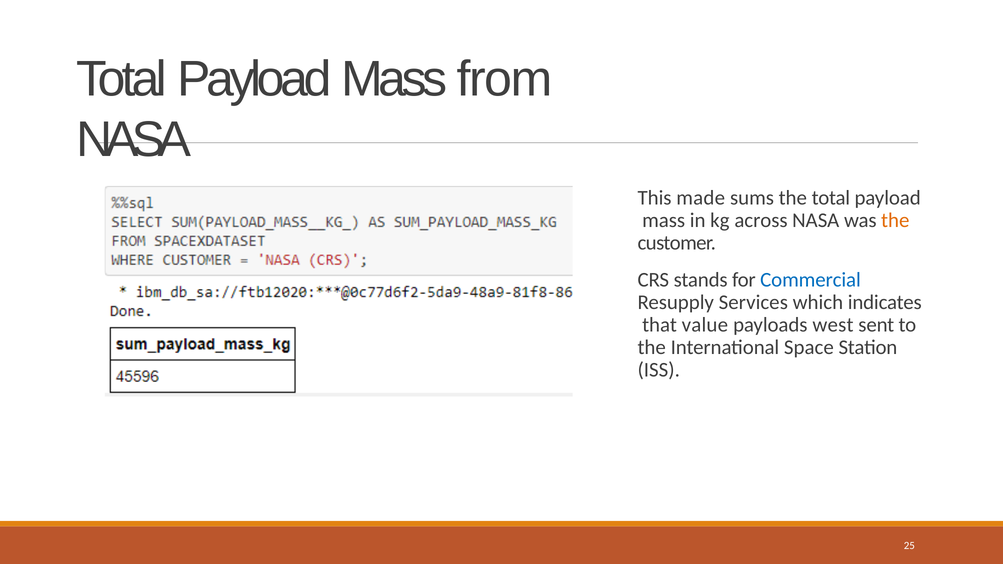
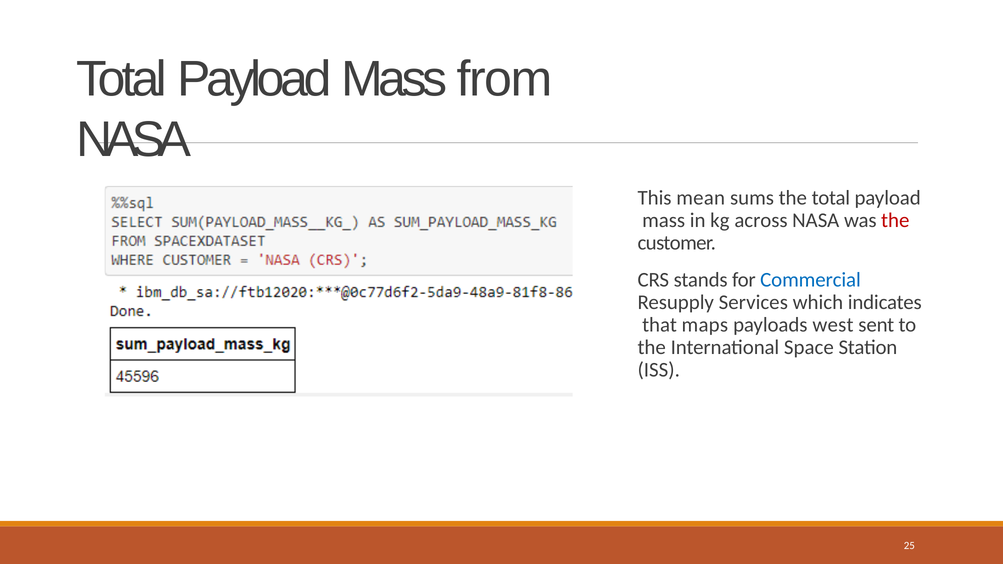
made: made -> mean (701, 198)
the colour: orange -> red (895, 221)
value: value -> maps (705, 325)
